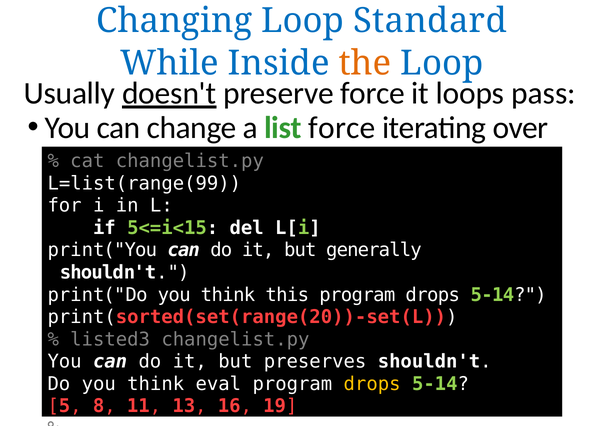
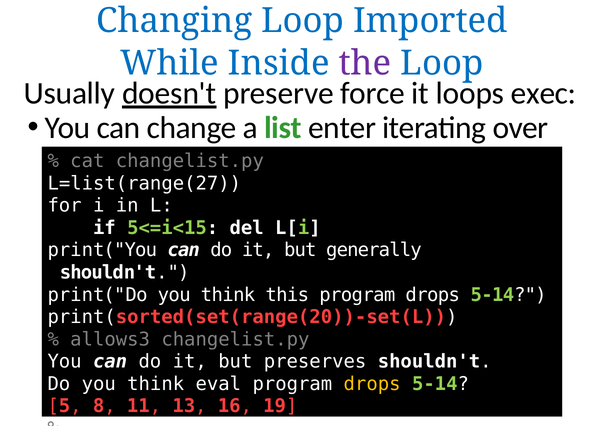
Standard: Standard -> Imported (430, 21)
the colour: orange -> purple (365, 63)
pass: pass -> exec (544, 93)
list force: force -> enter (342, 128)
L=list(range(99: L=list(range(99 -> L=list(range(27 (144, 183)
listed3: listed3 -> allows3 (110, 339)
